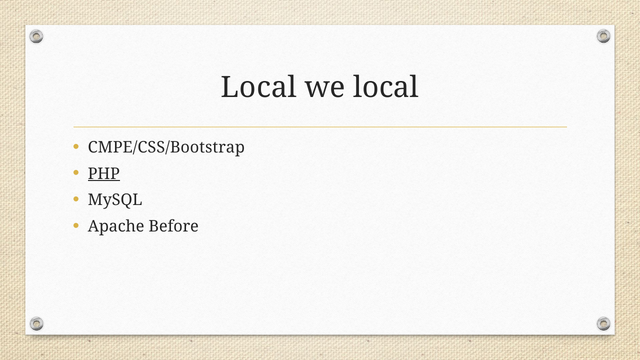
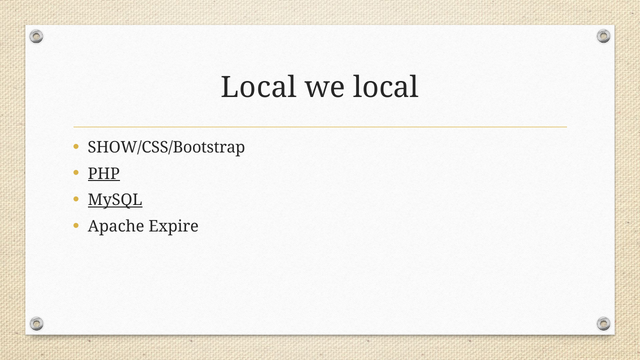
CMPE/CSS/Bootstrap: CMPE/CSS/Bootstrap -> SHOW/CSS/Bootstrap (167, 147)
MySQL underline: none -> present (115, 200)
Before: Before -> Expire (174, 227)
